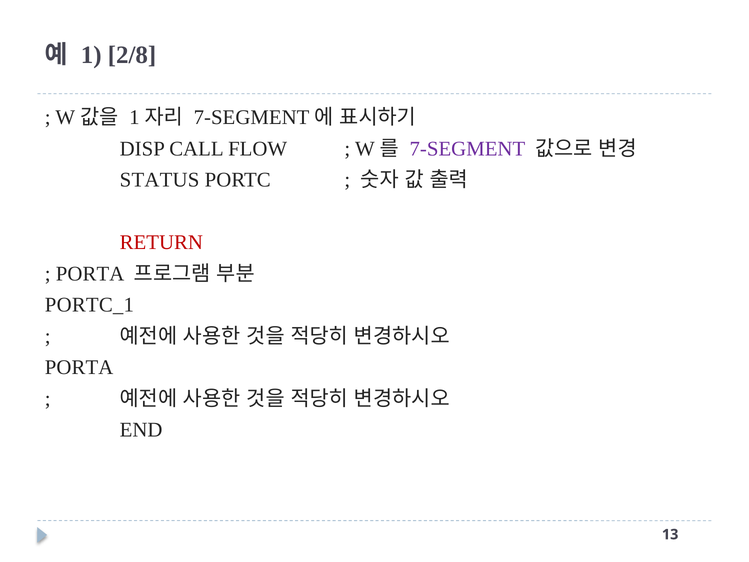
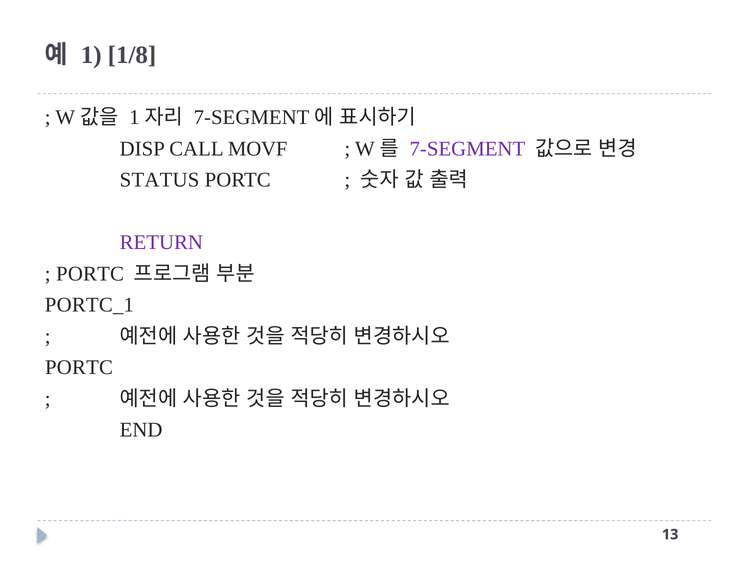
2/8: 2/8 -> 1/8 (132, 55)
FLOW: FLOW -> MOVF (258, 149)
RETURN colour: red -> purple (161, 242)
PORTA: PORTA -> PORTC (90, 274)
PORTA: PORTA -> PORTC (79, 367)
